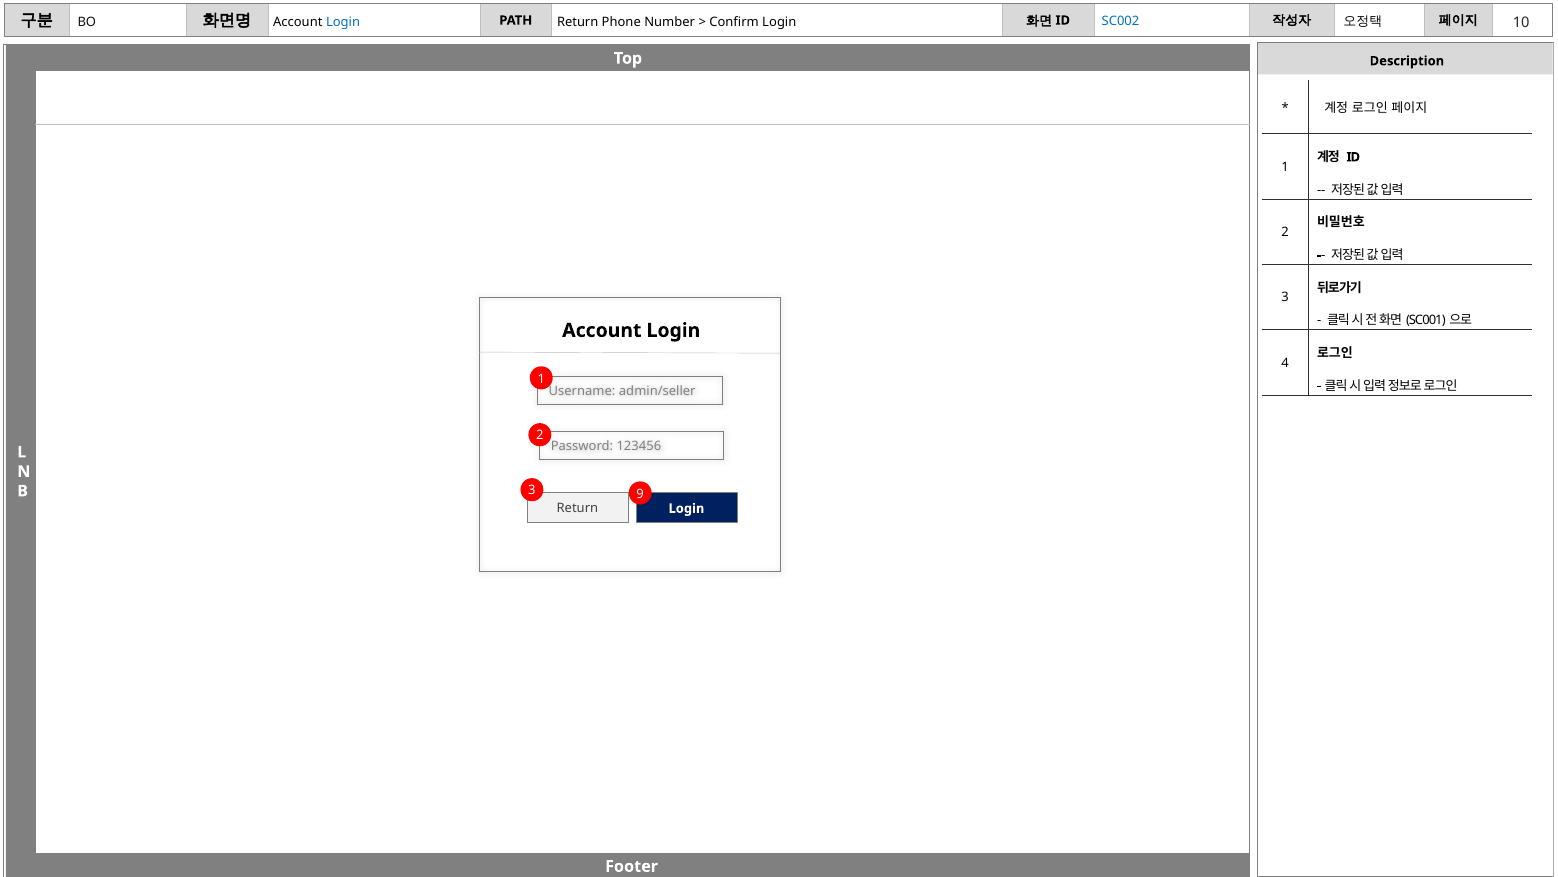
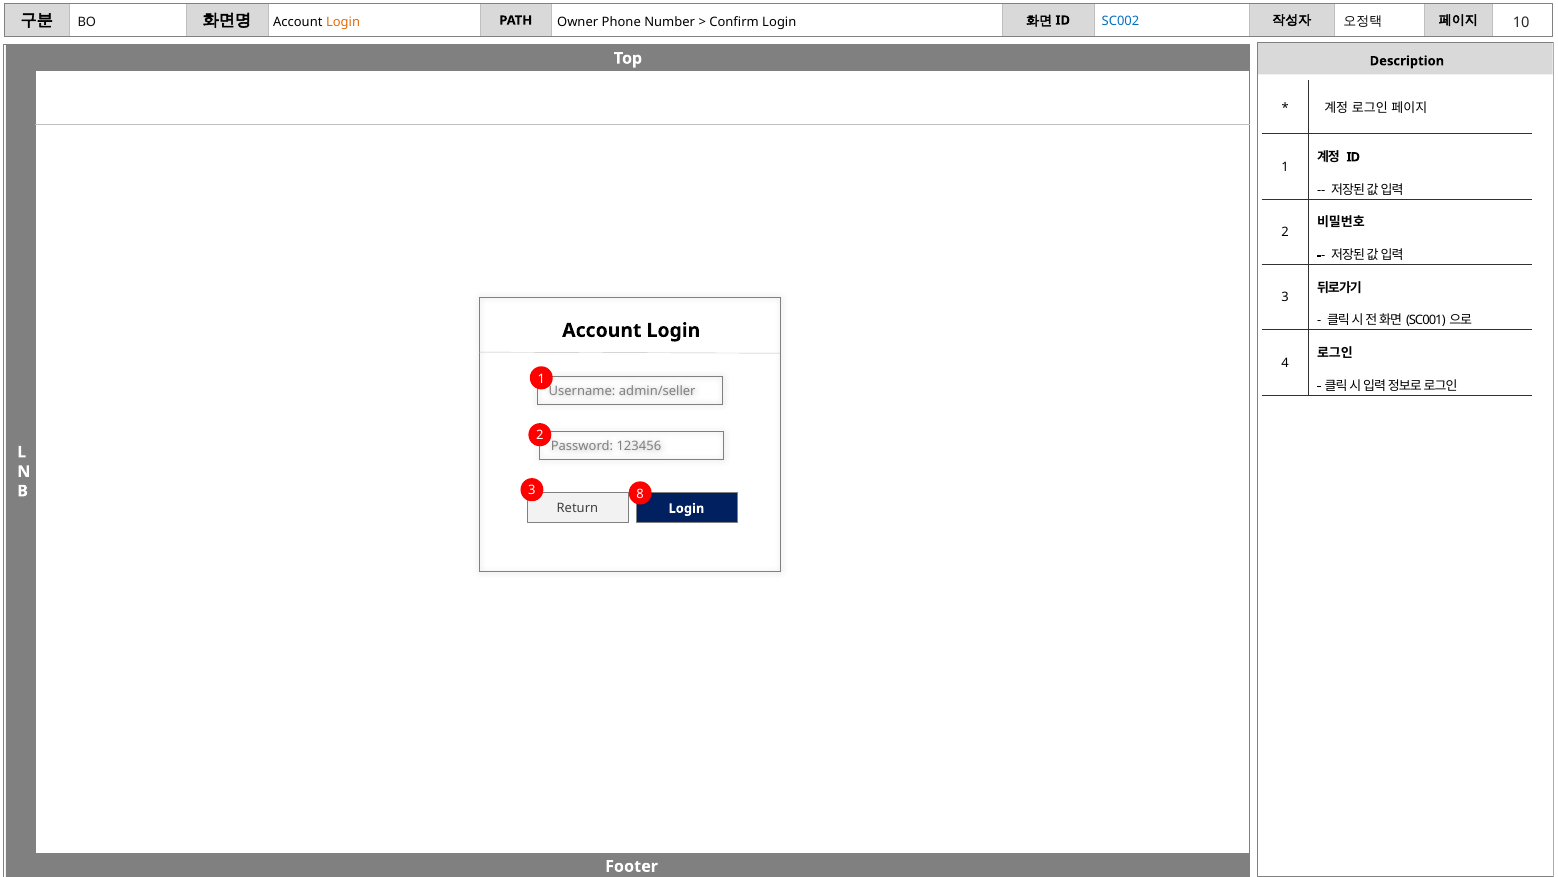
Login colour: blue -> orange (343, 22)
Return: Return -> Owner (578, 22)
9: 9 -> 8 (640, 493)
